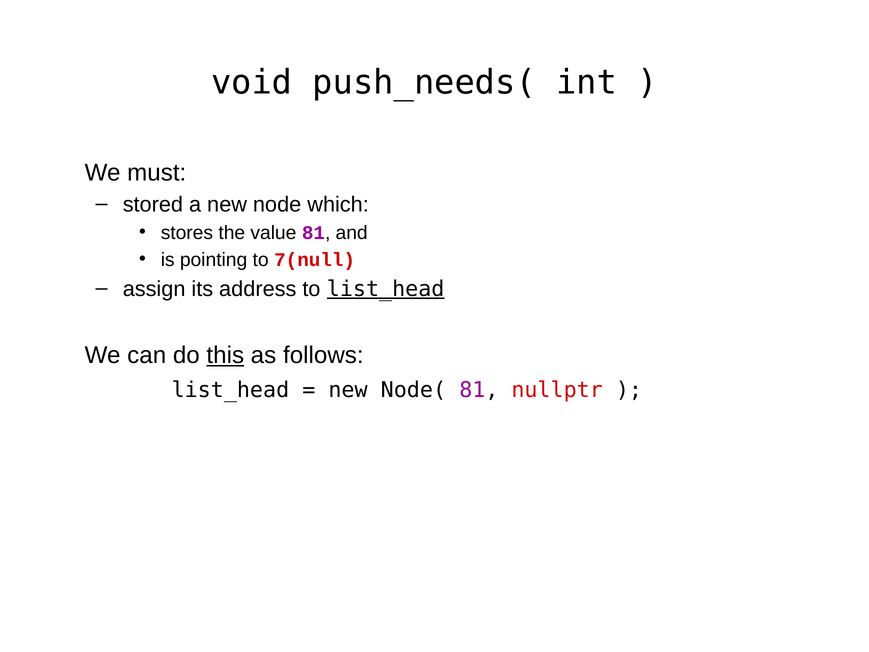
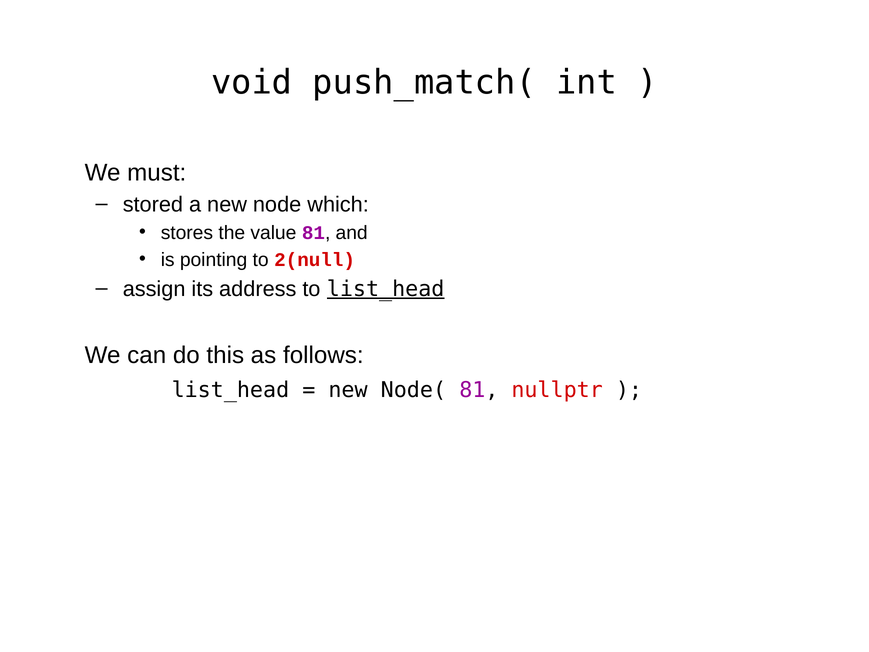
push_needs(: push_needs( -> push_match( (424, 83)
7(null: 7(null -> 2(null (315, 260)
this underline: present -> none (225, 355)
